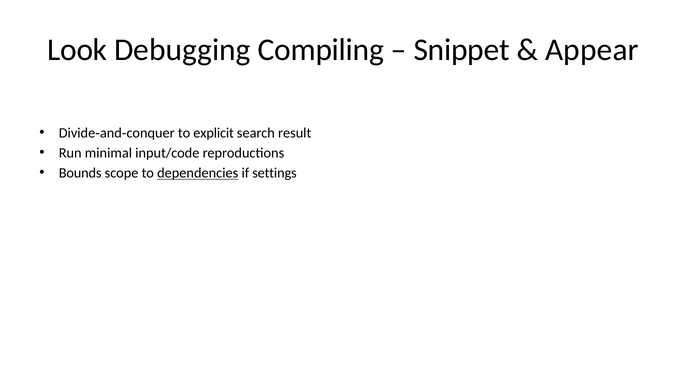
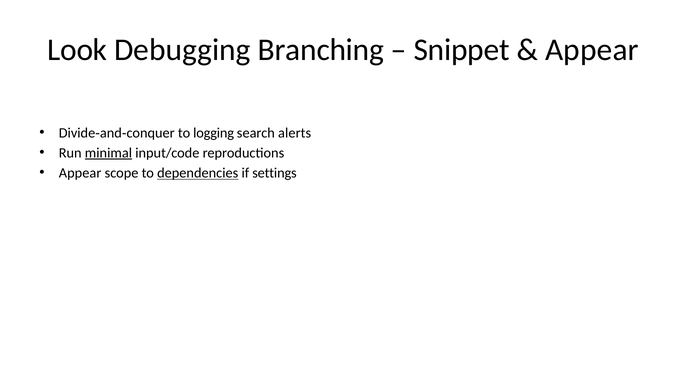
Compiling: Compiling -> Branching (321, 50)
explicit: explicit -> logging (214, 133)
result: result -> alerts (295, 133)
minimal underline: none -> present (108, 153)
Bounds: Bounds -> Appear (80, 173)
